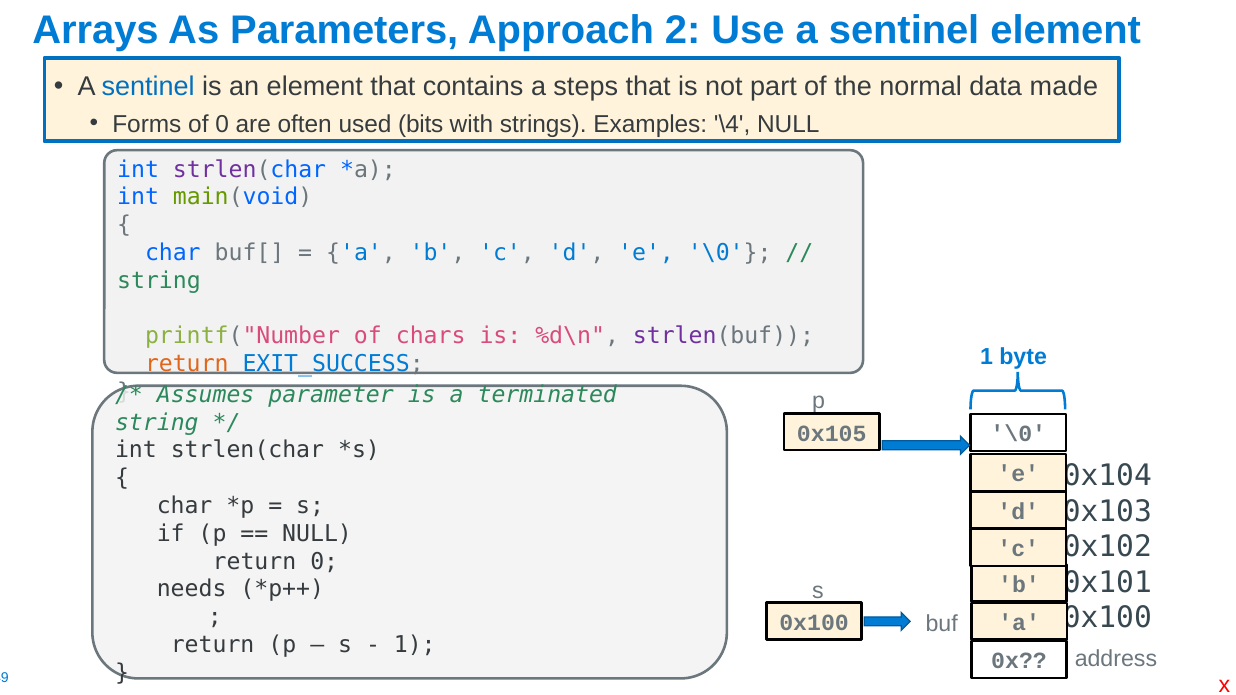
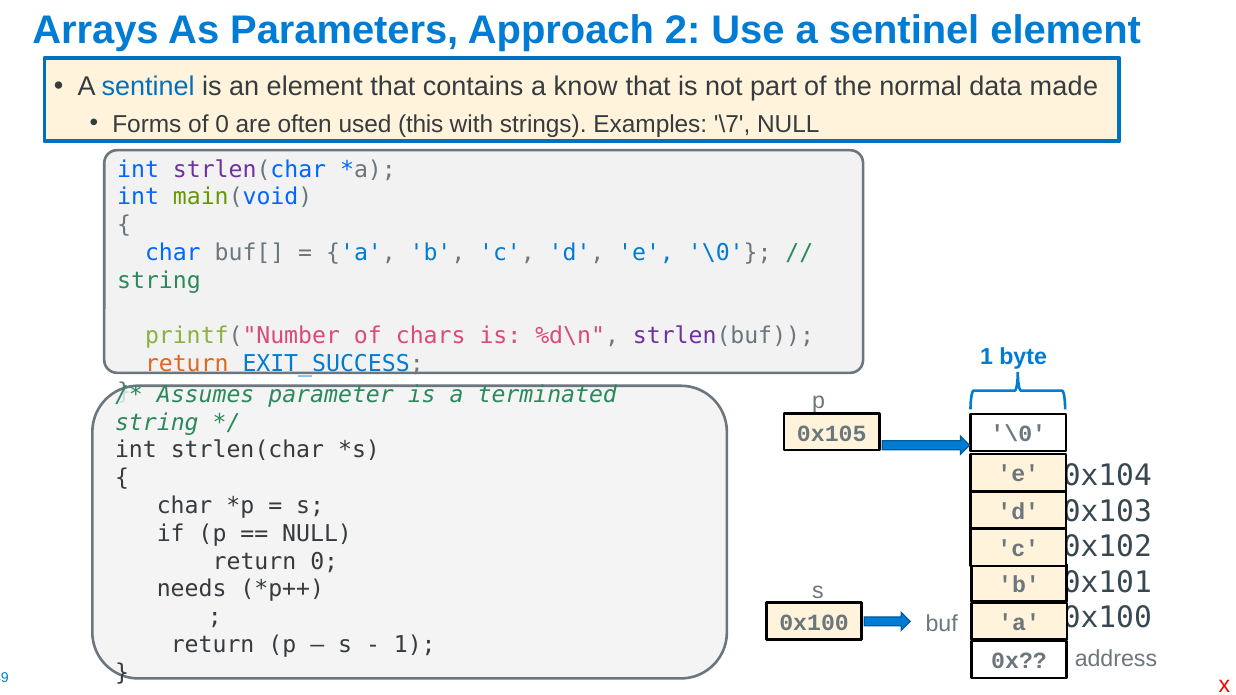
steps: steps -> know (586, 87)
bits: bits -> this (421, 124)
\4: \4 -> \7 (732, 124)
